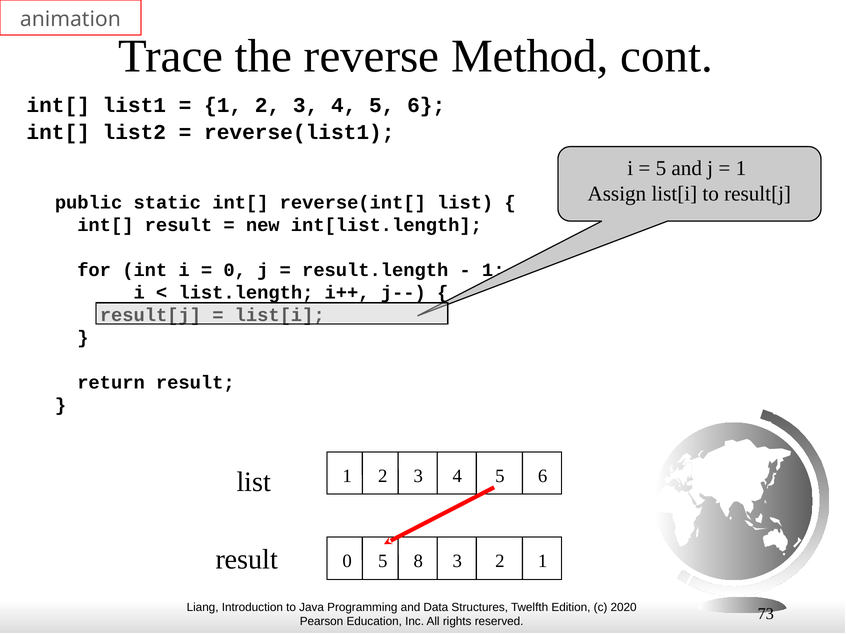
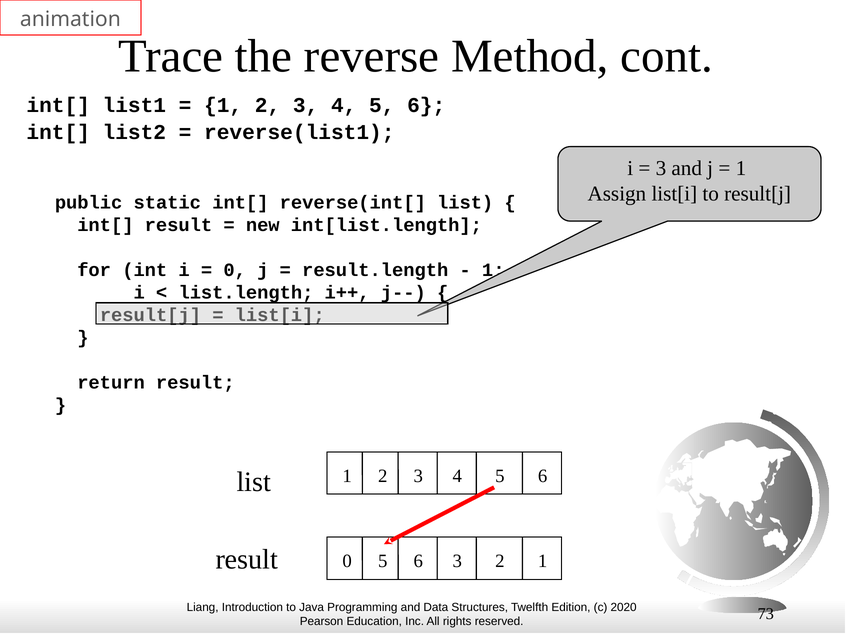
5: 5 -> 3 (661, 169)
0 5 8: 8 -> 6 (418, 562)
